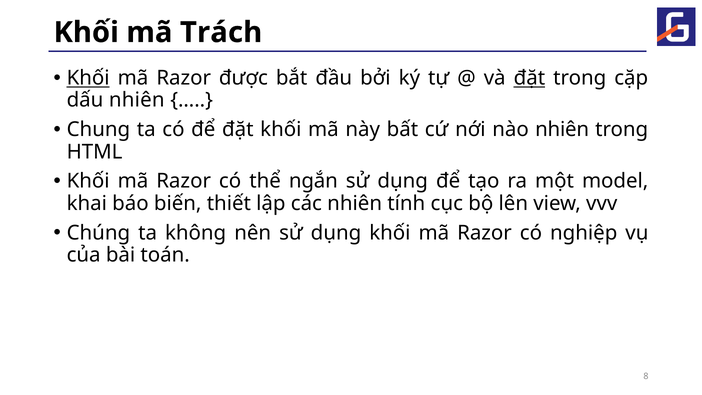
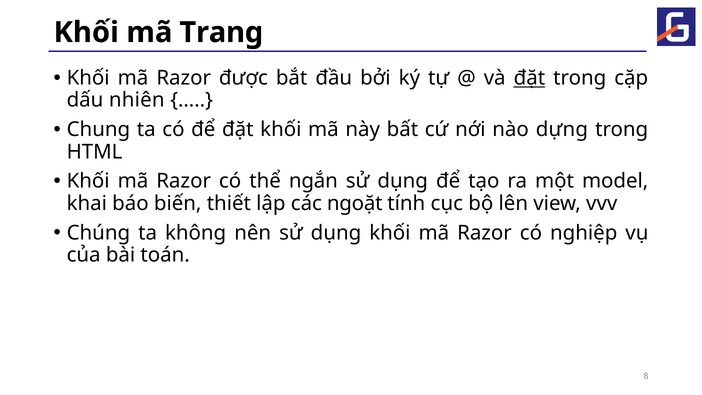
Trách: Trách -> Trang (221, 32)
Khối underline: present -> none (88, 78)
nào nhiên: nhiên -> dựng (562, 130)
các nhiên: nhiên -> ngoặt (355, 203)
